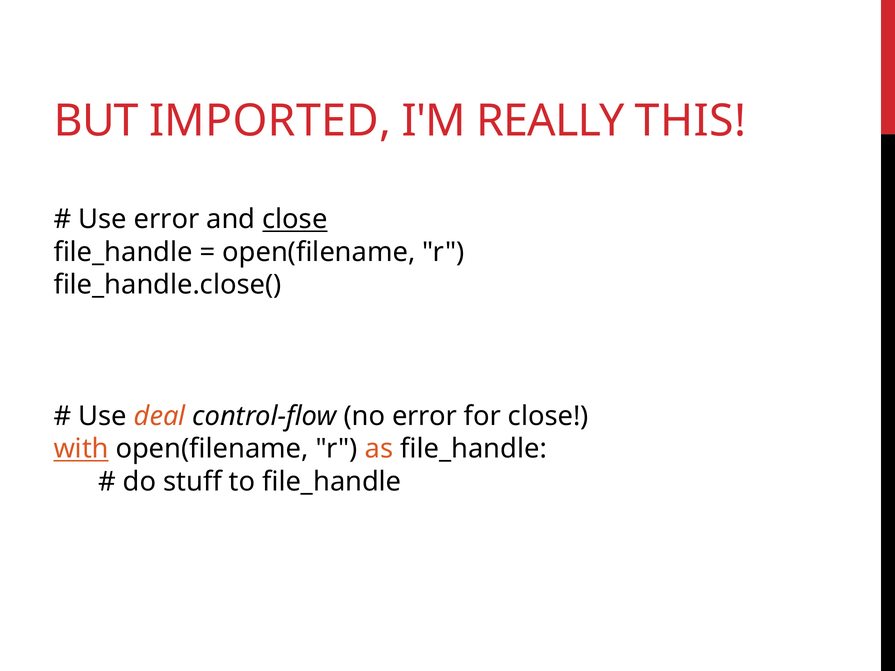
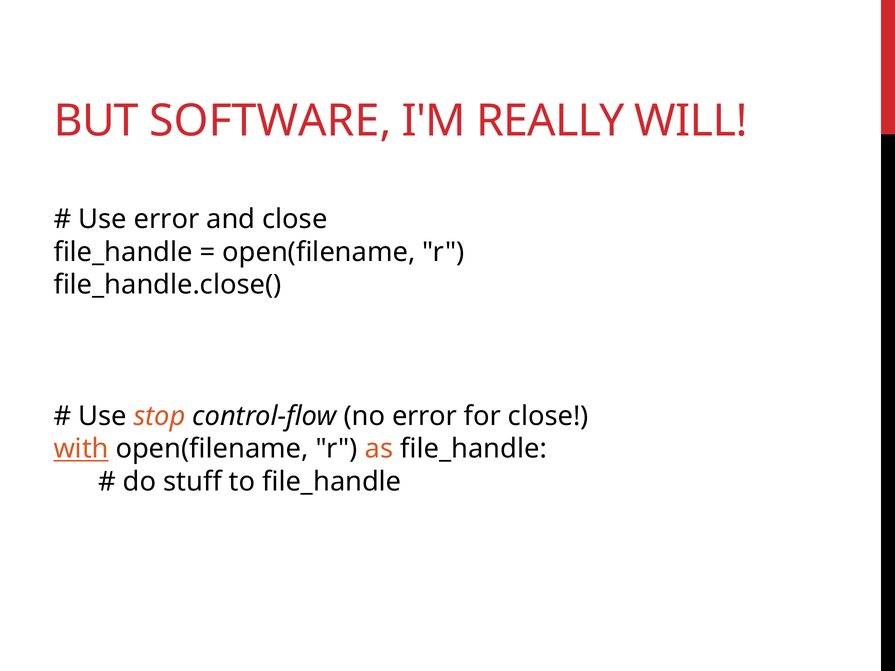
IMPORTED: IMPORTED -> SOFTWARE (270, 121)
THIS: THIS -> WILL (691, 121)
close underline: present -> none (295, 219)
deal: deal -> stop (160, 416)
